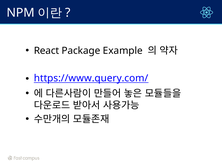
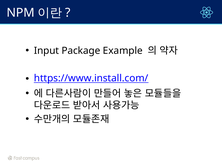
React: React -> Input (46, 51)
https://www.query.com/: https://www.query.com/ -> https://www.install.com/ (91, 78)
